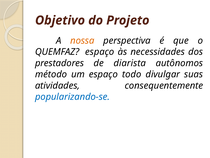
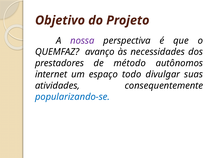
nossa colour: orange -> purple (82, 41)
QUEMFAZ espaço: espaço -> avanço (100, 52)
diarista: diarista -> método (130, 63)
método: método -> internet (51, 74)
